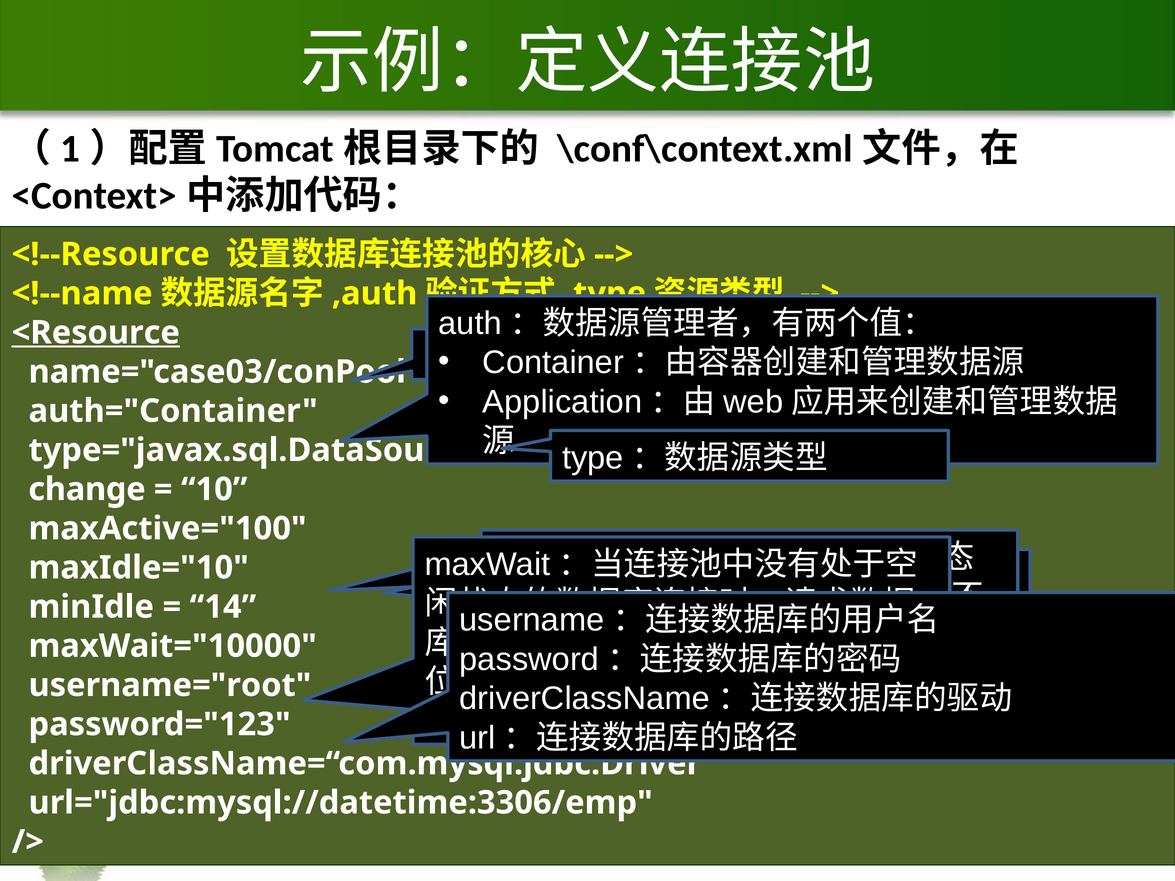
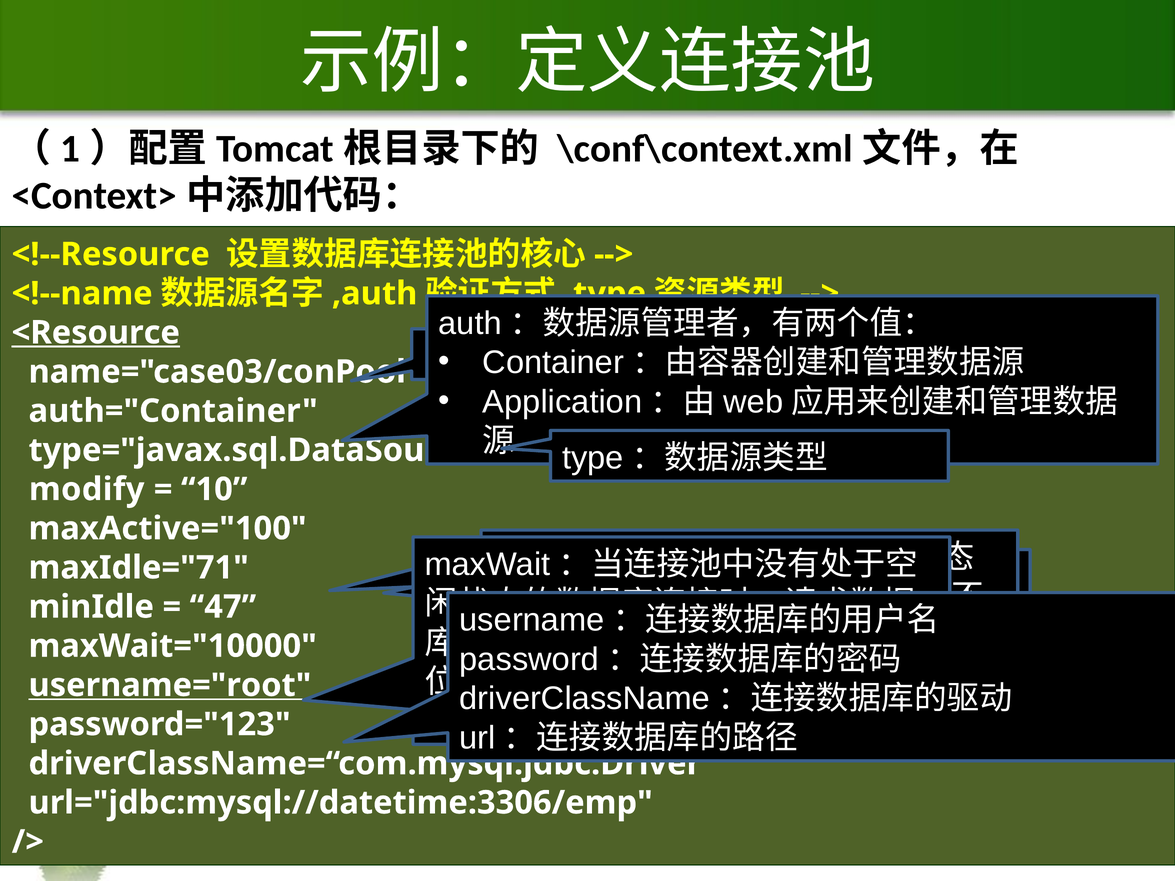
change: change -> modify (87, 489)
maxIdle="10: maxIdle="10 -> maxIdle="71 (139, 568)
14: 14 -> 47 (223, 607)
username="root underline: none -> present (170, 685)
